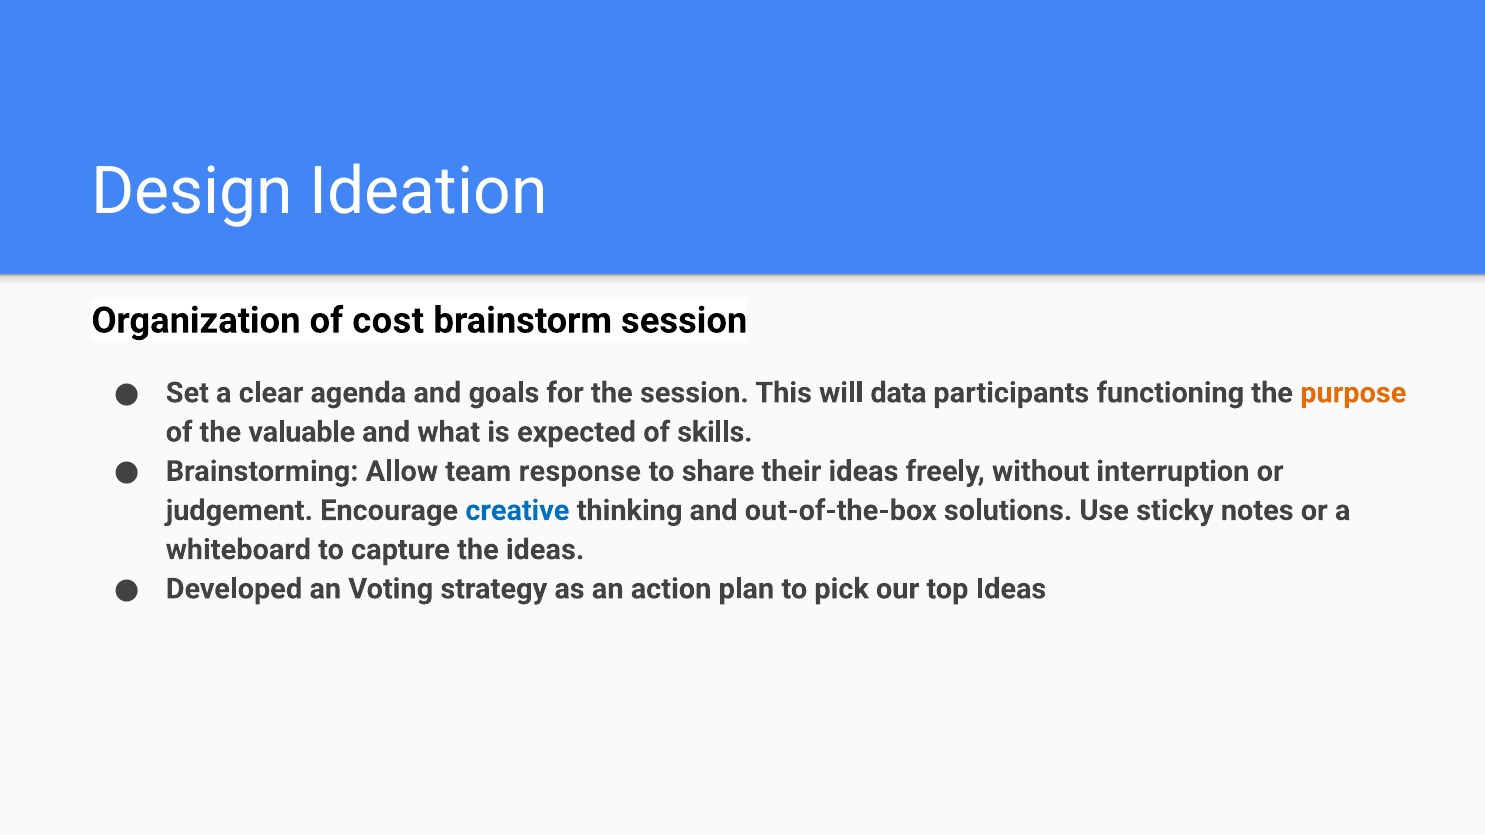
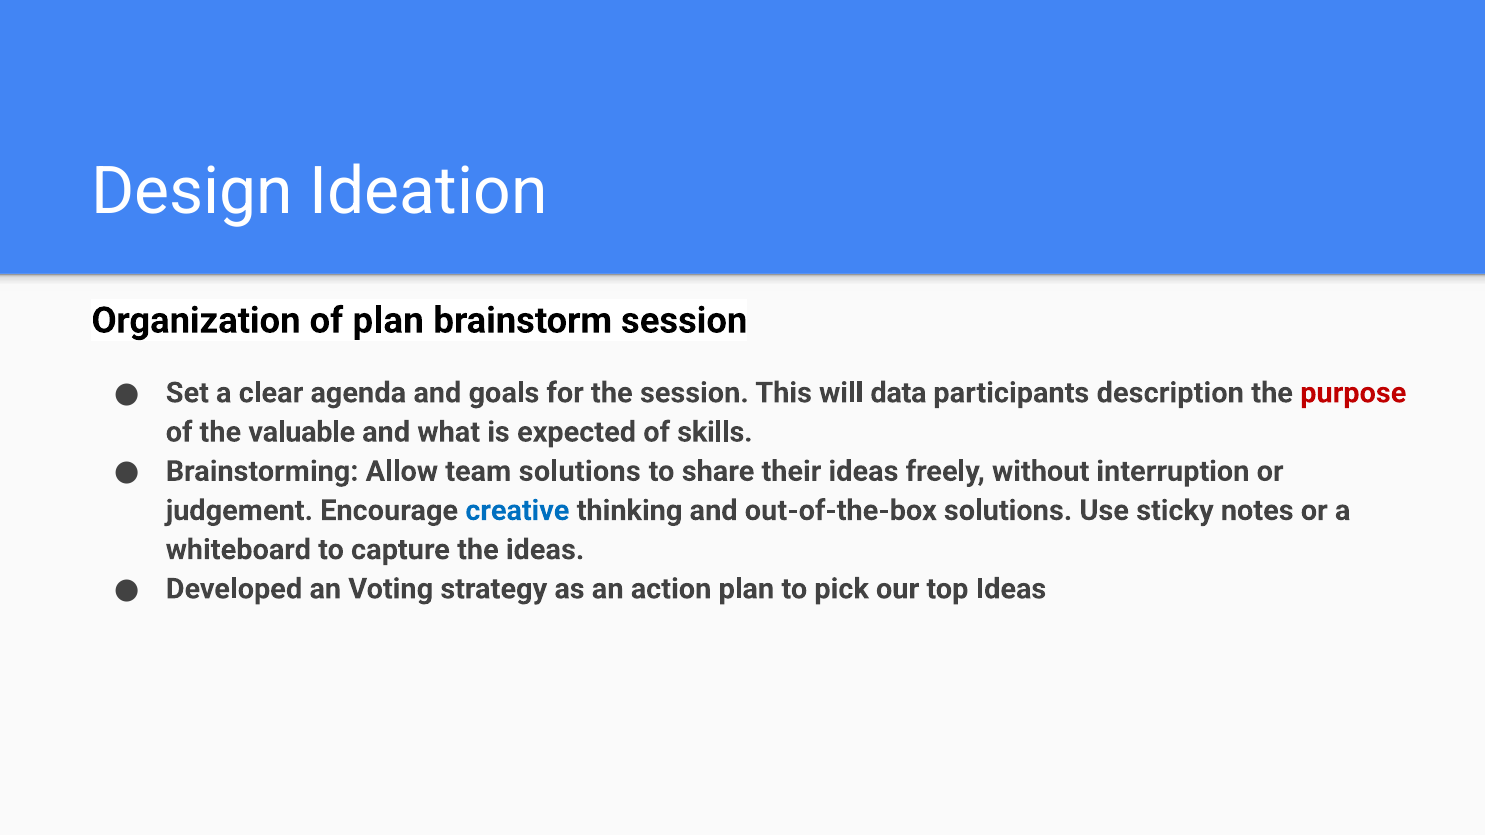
of cost: cost -> plan (388, 321)
functioning: functioning -> description (1170, 393)
purpose colour: orange -> red (1353, 393)
team response: response -> solutions (580, 471)
